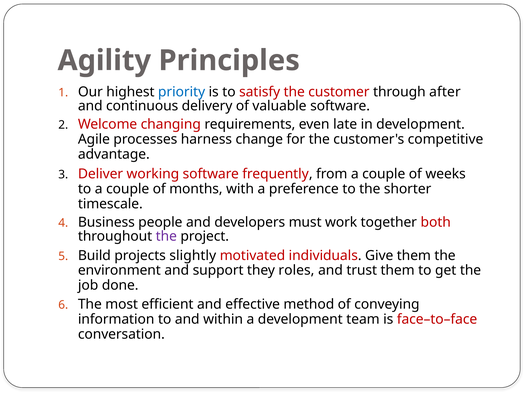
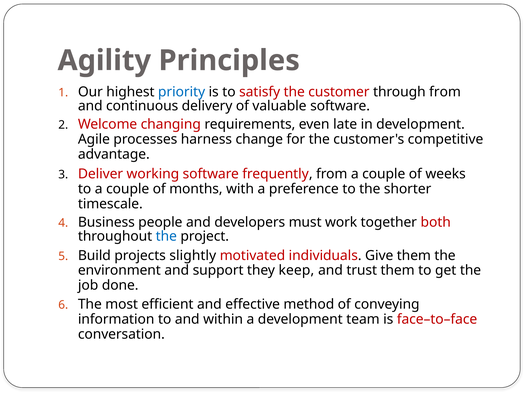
through after: after -> from (445, 92)
the colour: purple -> blue (166, 236)
roles: roles -> keep (296, 270)
